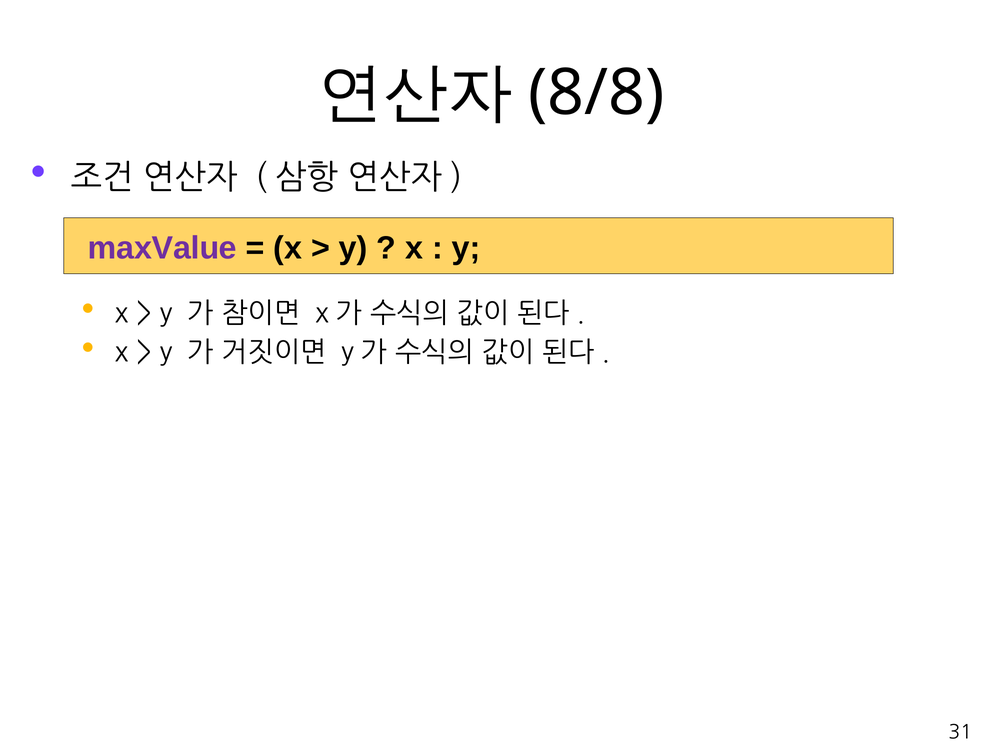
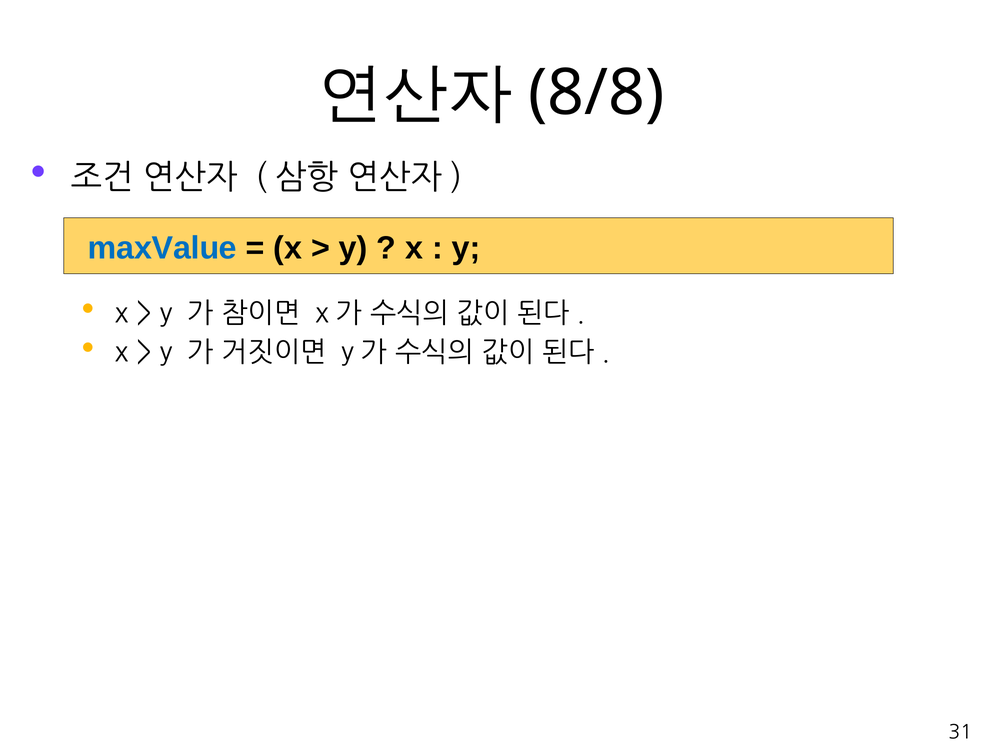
maxValue colour: purple -> blue (162, 248)
